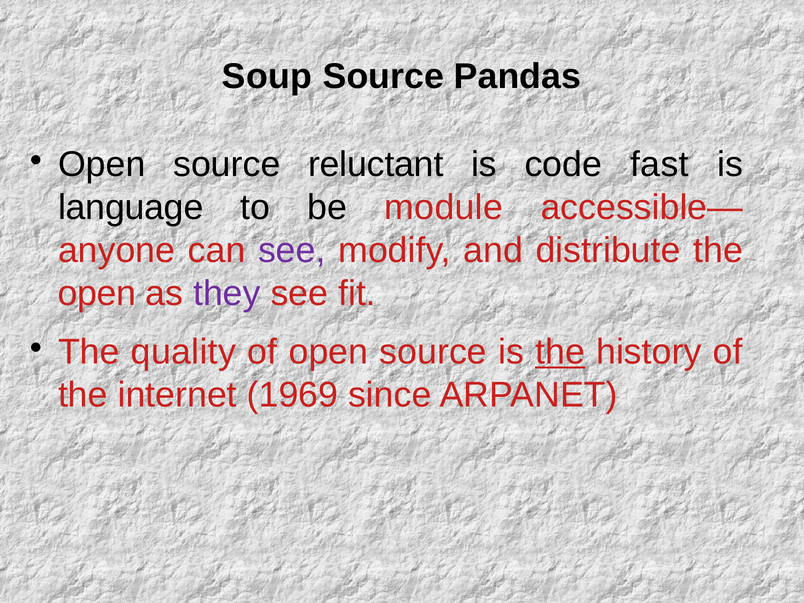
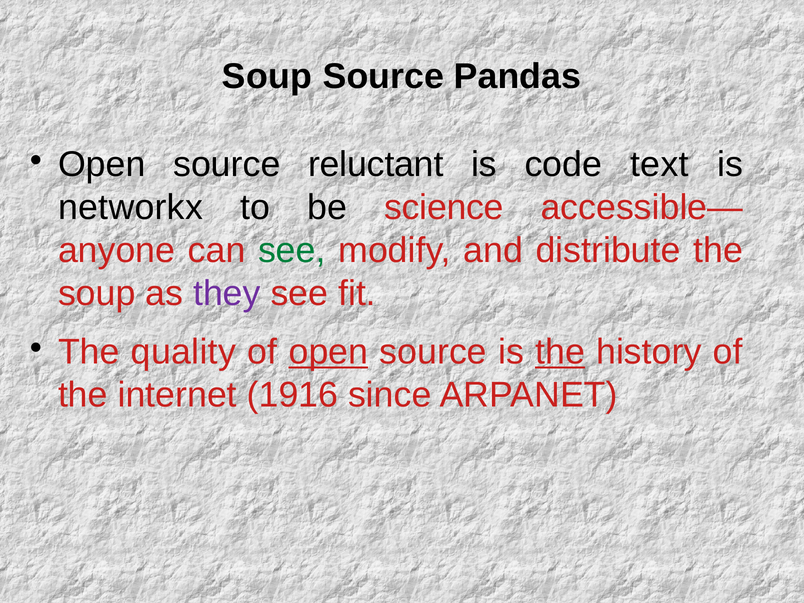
fast: fast -> text (659, 165)
language: language -> networkx (130, 208)
module: module -> science (444, 208)
see colour: purple -> green (292, 251)
open: open -> soup (97, 293)
open underline: none -> present (328, 352)
1969: 1969 -> 1916 (292, 395)
